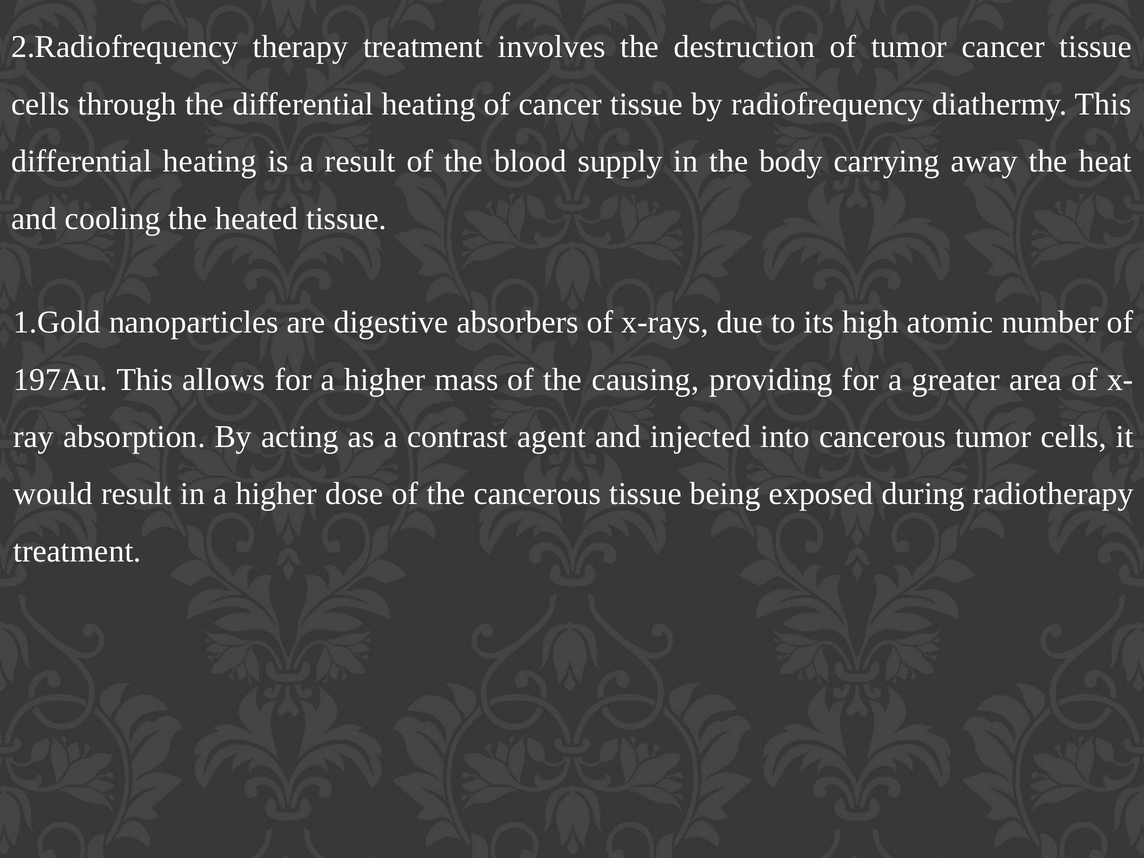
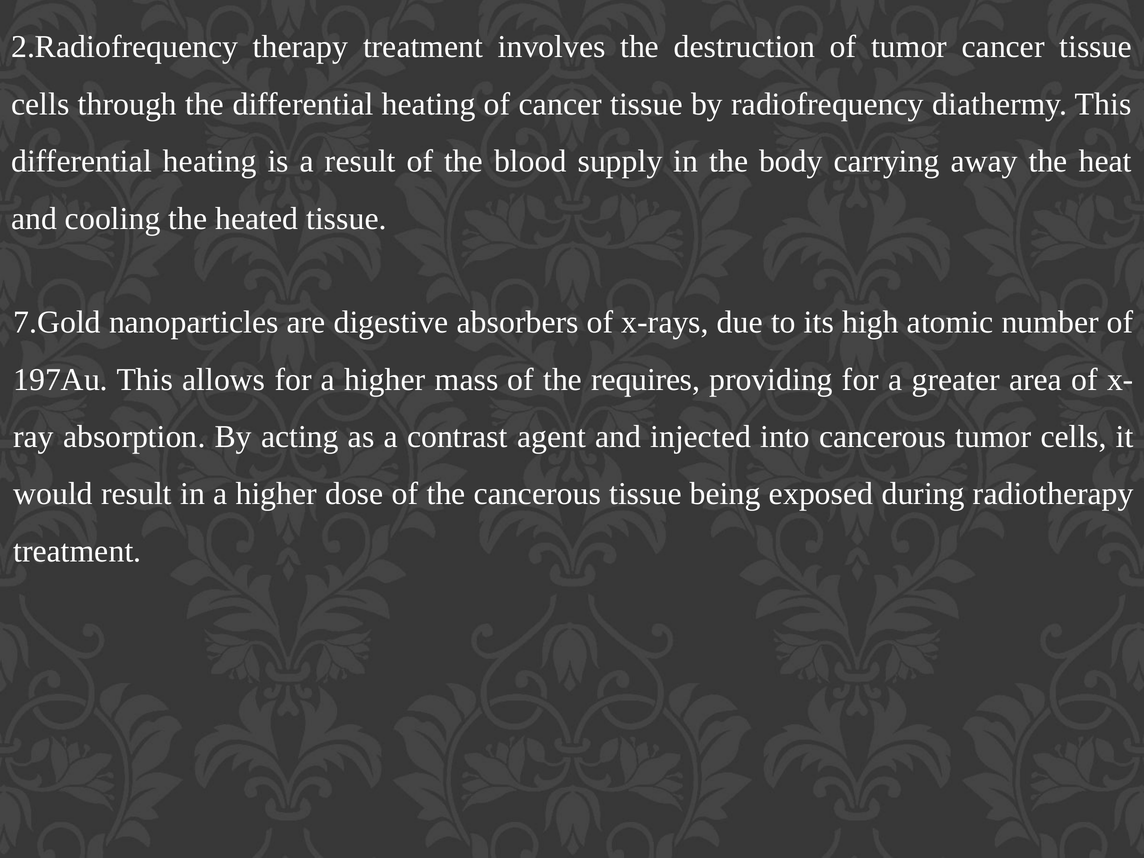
1.Gold: 1.Gold -> 7.Gold (57, 322)
causing: causing -> requires (646, 380)
